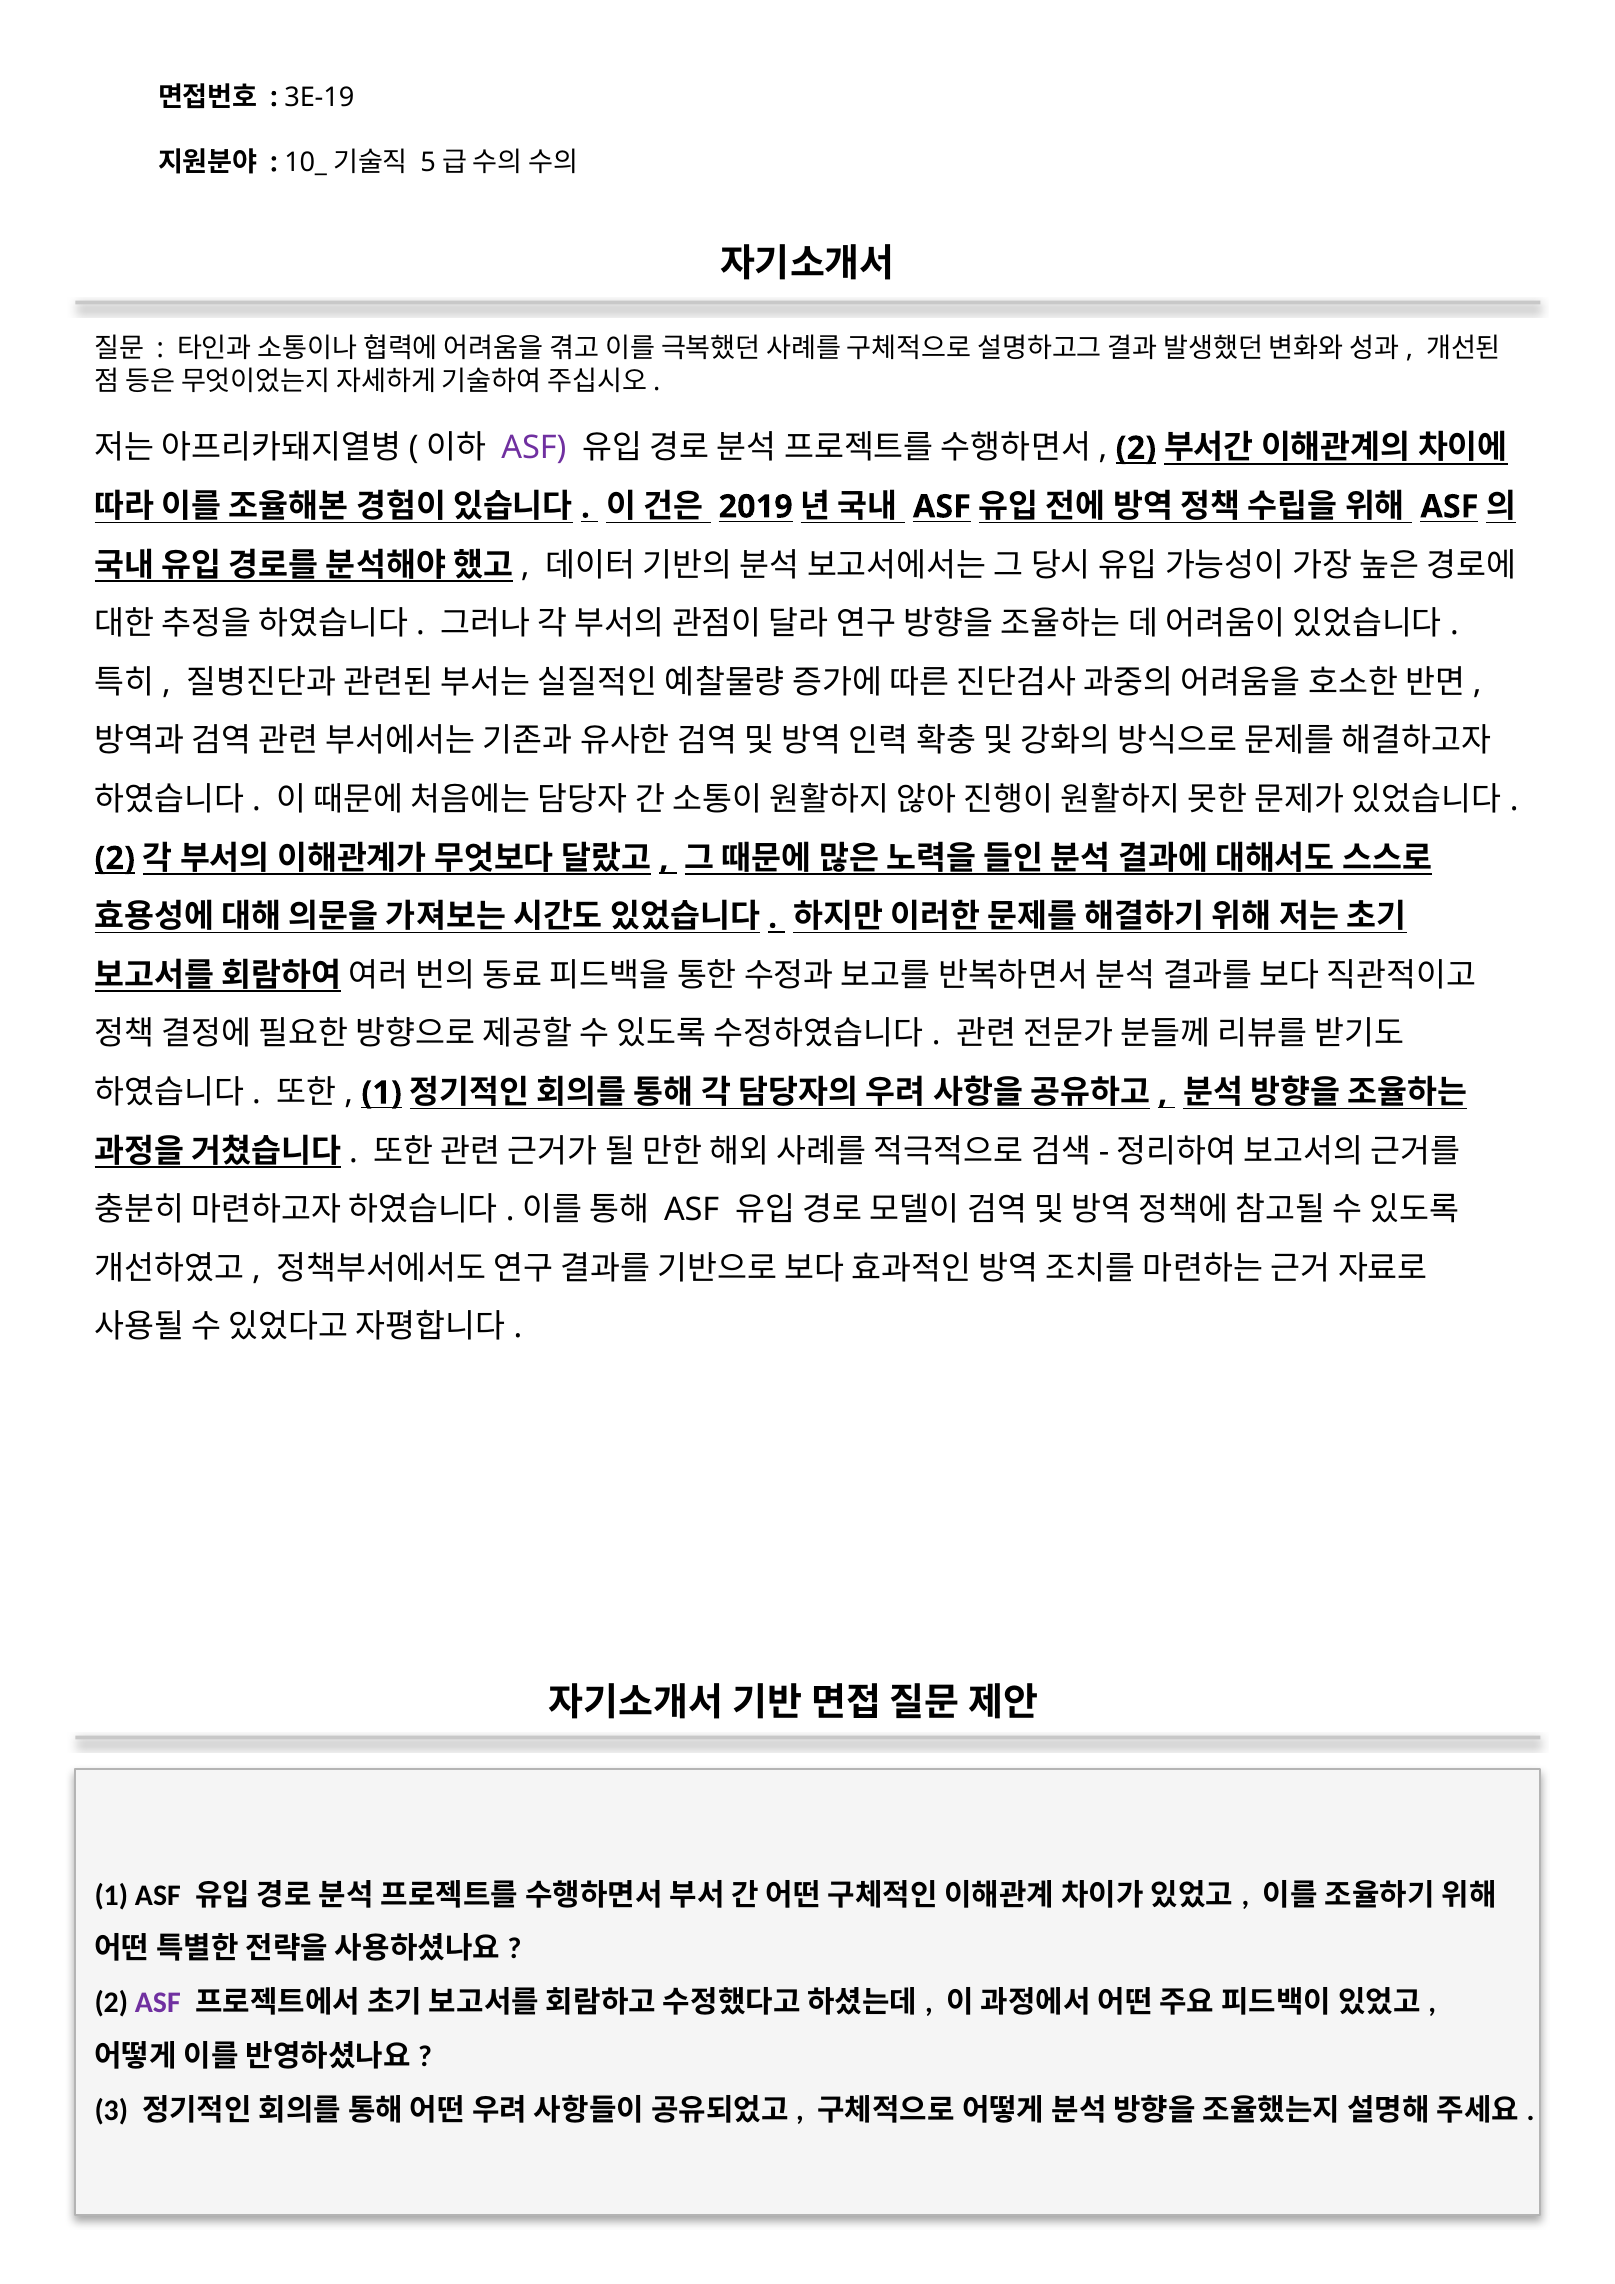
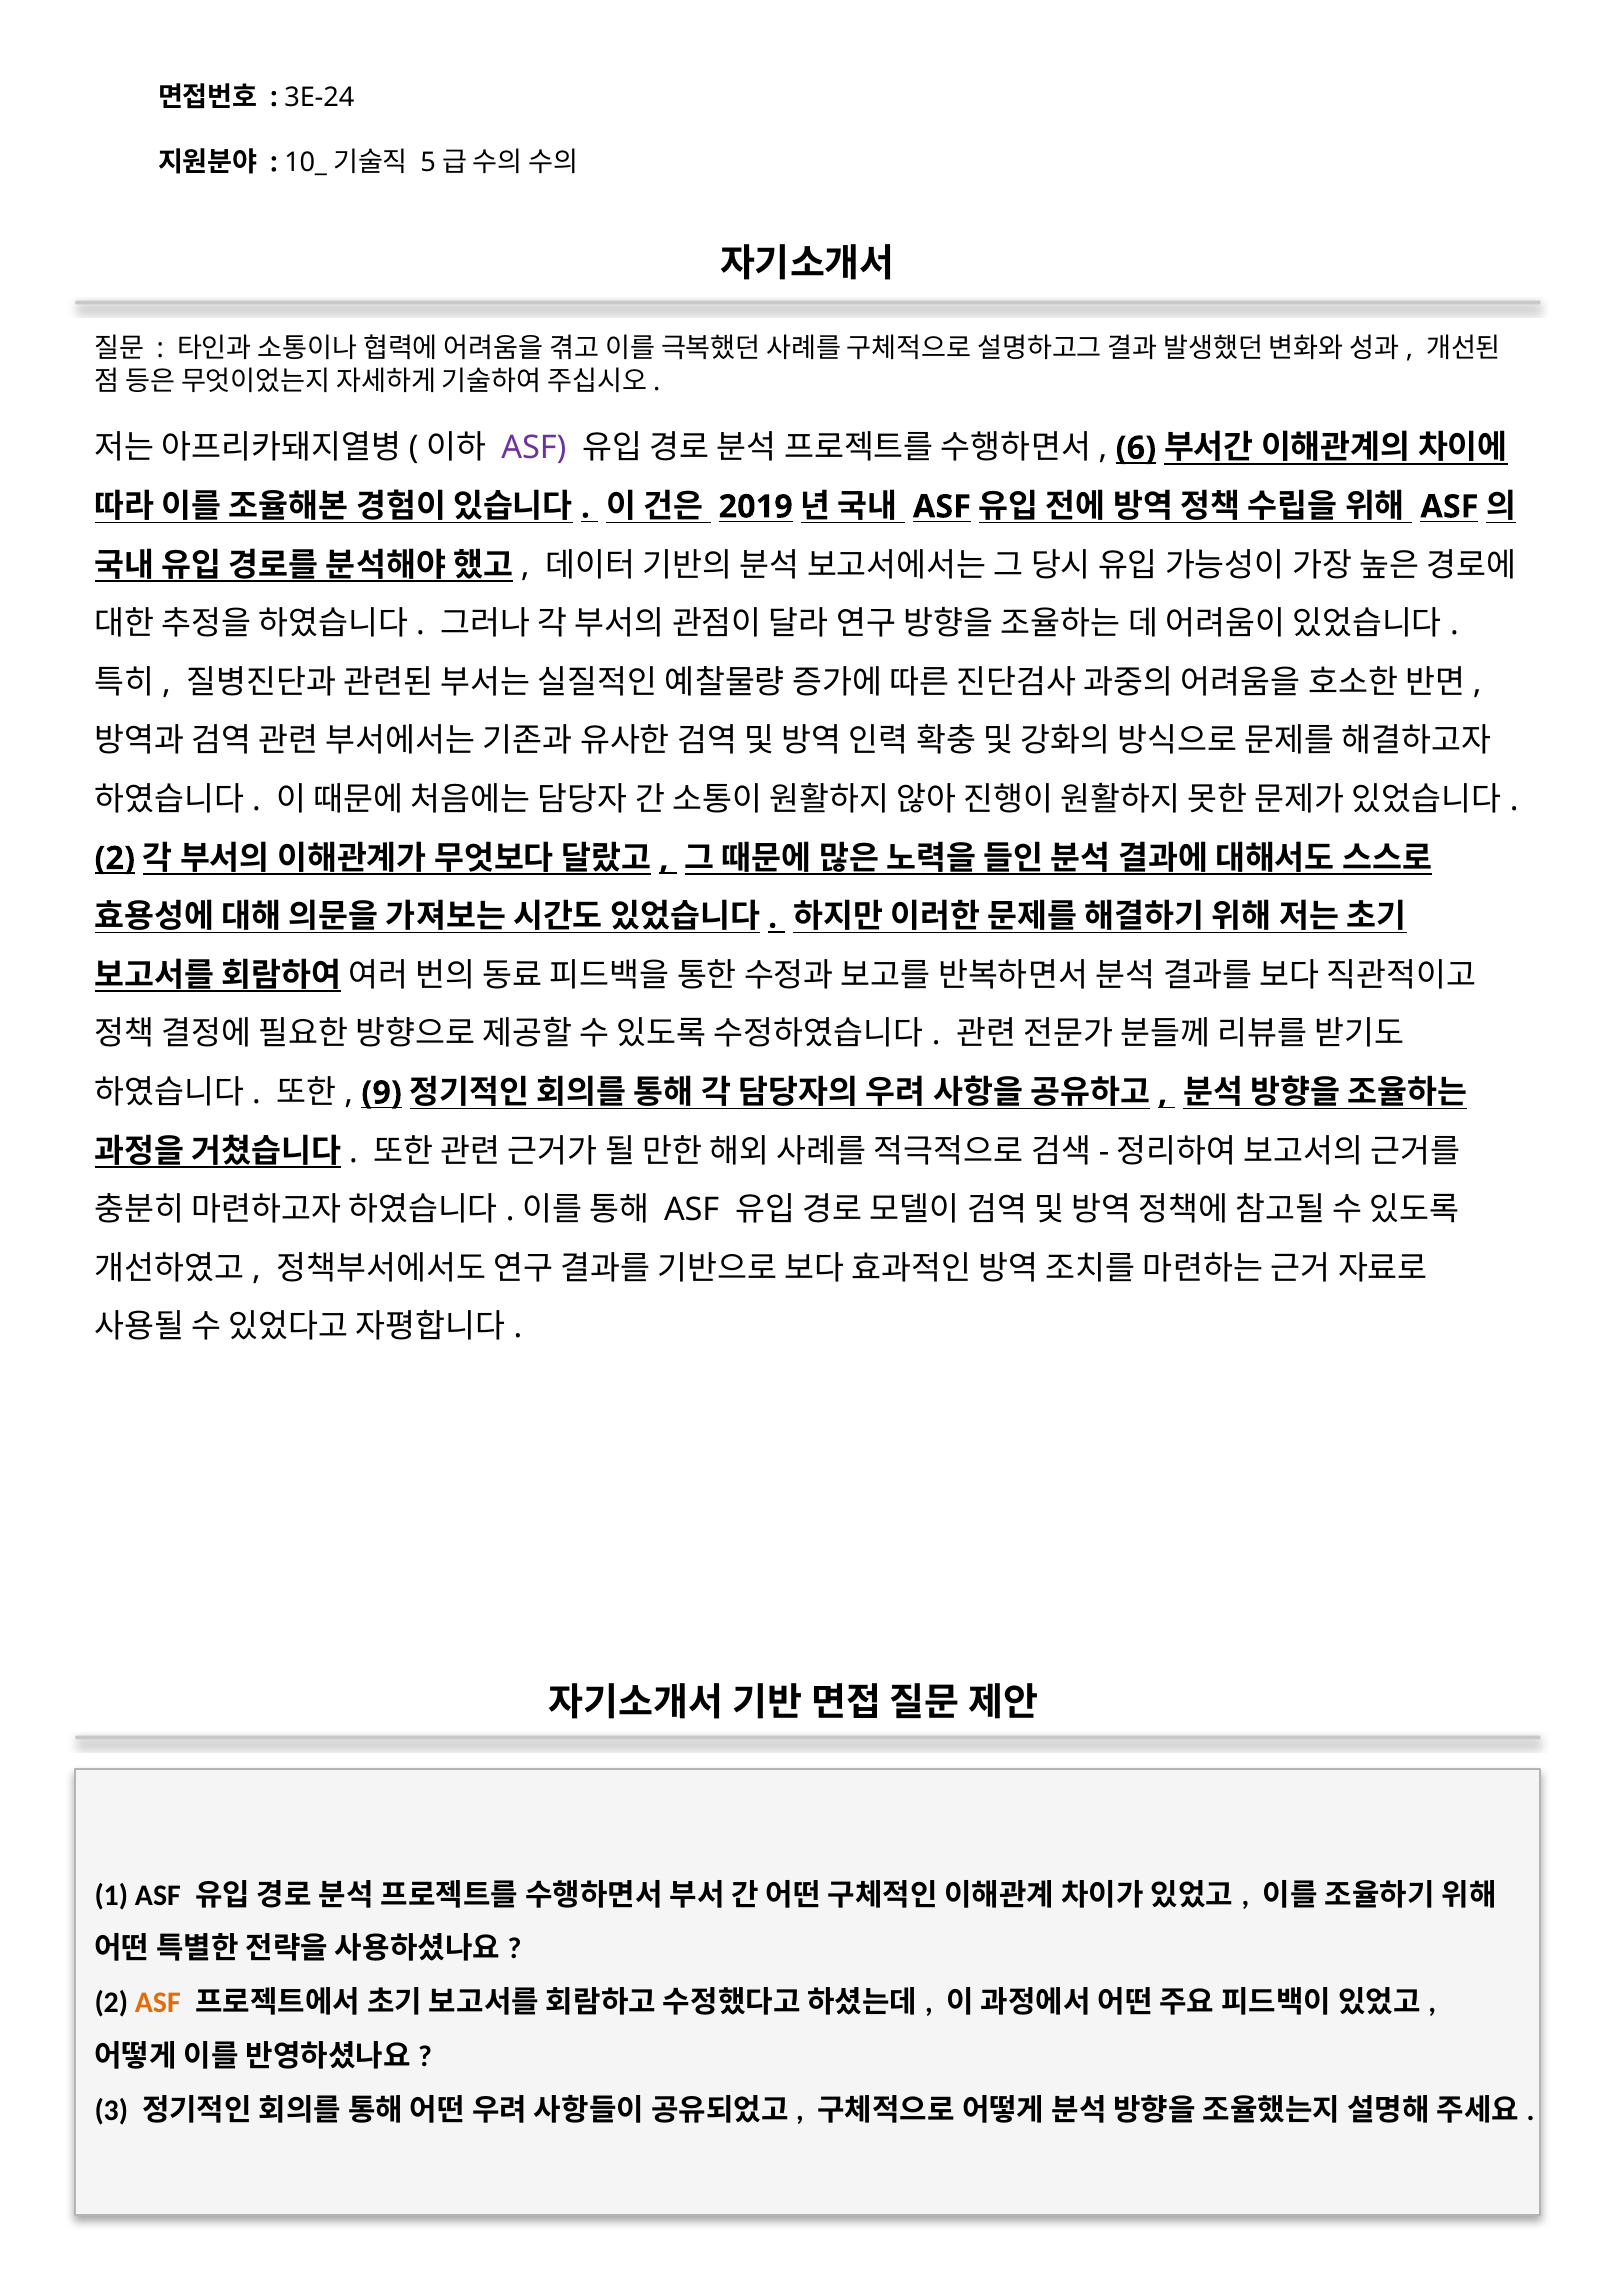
3E-19: 3E-19 -> 3E-24 (319, 97)
2: 2 -> 6 (1136, 448)
1: 1 -> 9 (382, 1093)
ASF colour: purple -> orange (158, 2003)
